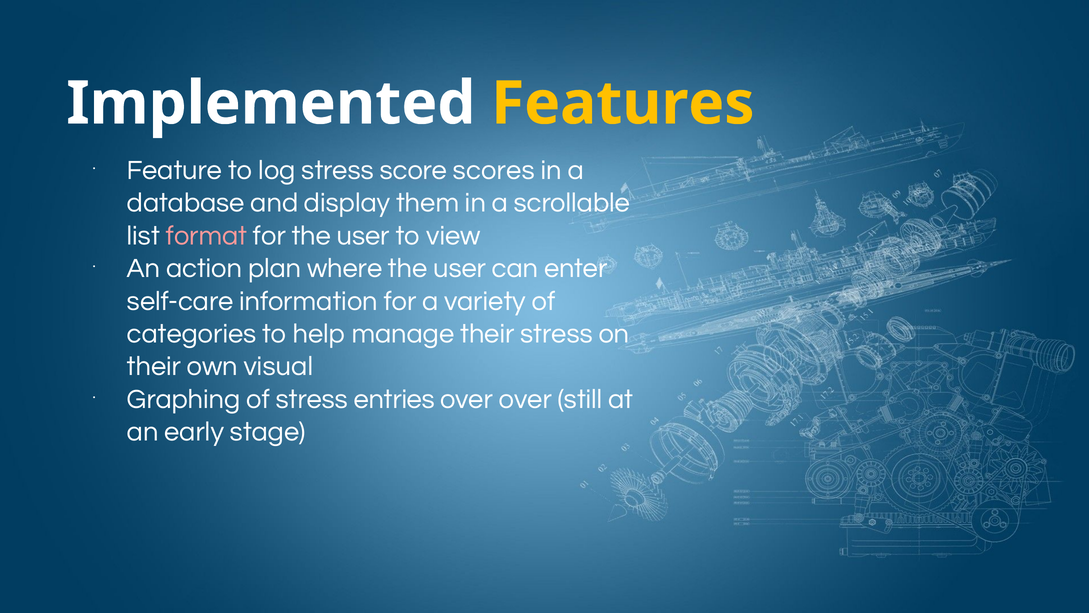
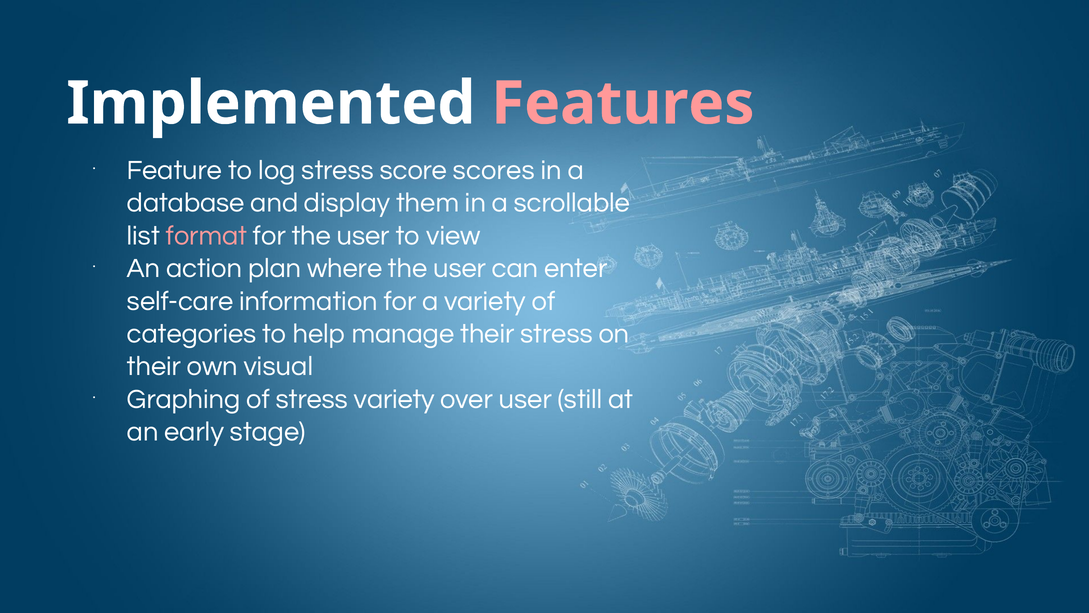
Features colour: yellow -> pink (623, 103)
stress entries: entries -> variety (394, 399)
over over: over -> user (525, 399)
